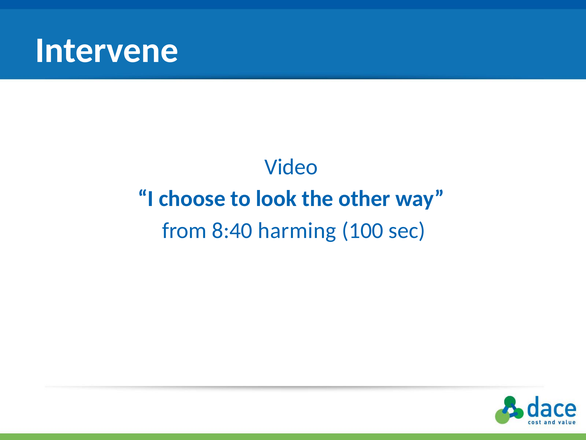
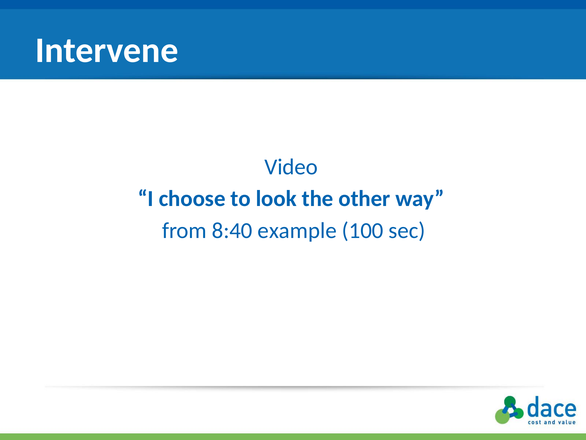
harming: harming -> example (297, 230)
